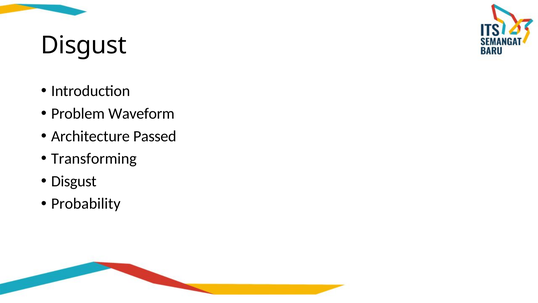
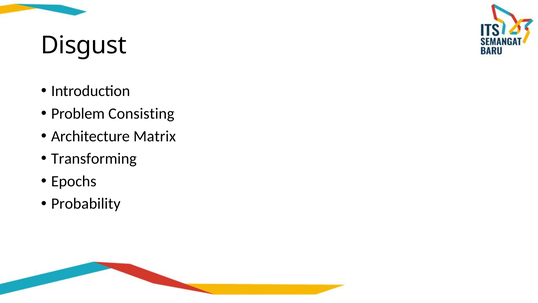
Waveform: Waveform -> Consisting (141, 113)
Passed: Passed -> Matrix (155, 136)
Disgust: Disgust -> Epochs (74, 181)
